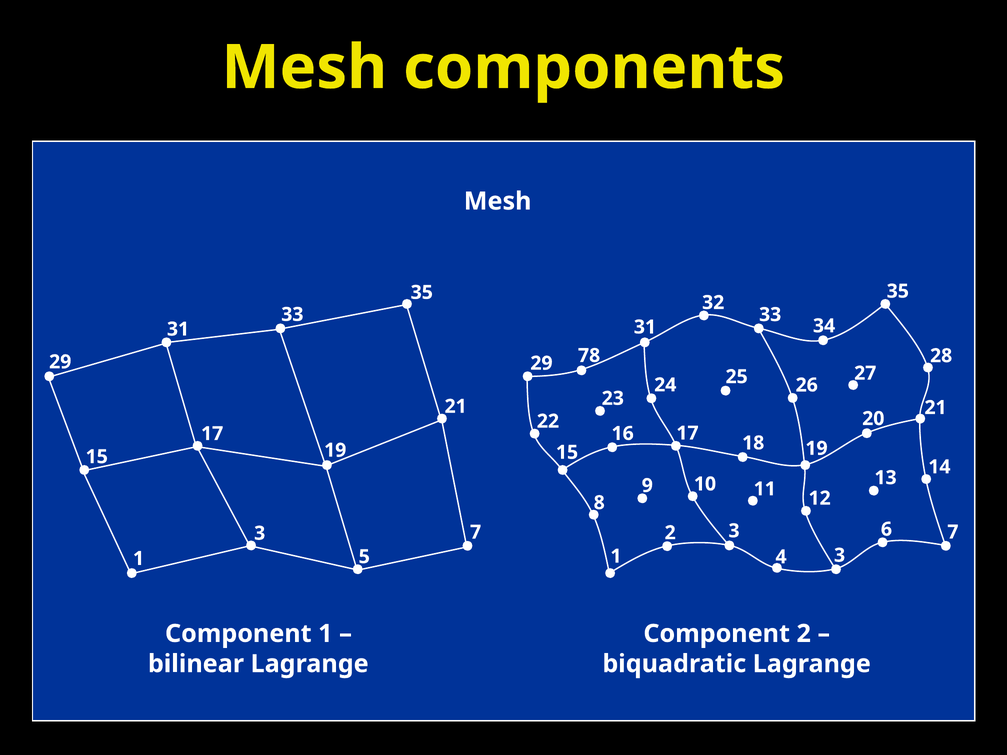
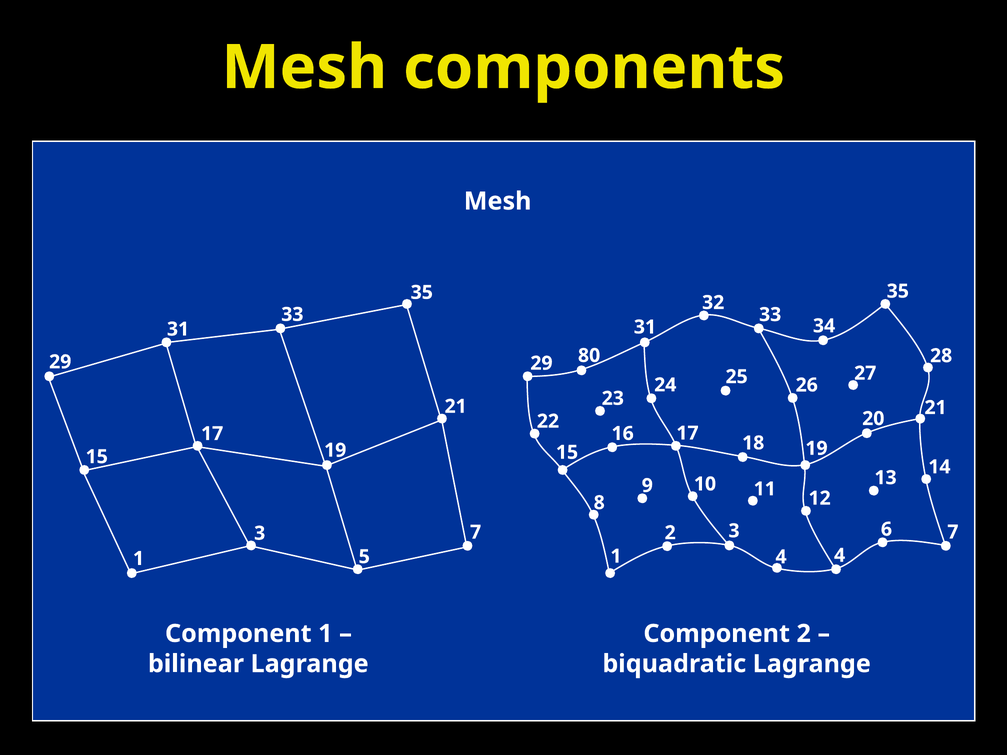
78: 78 -> 80 (589, 356)
4 3: 3 -> 4 (840, 555)
